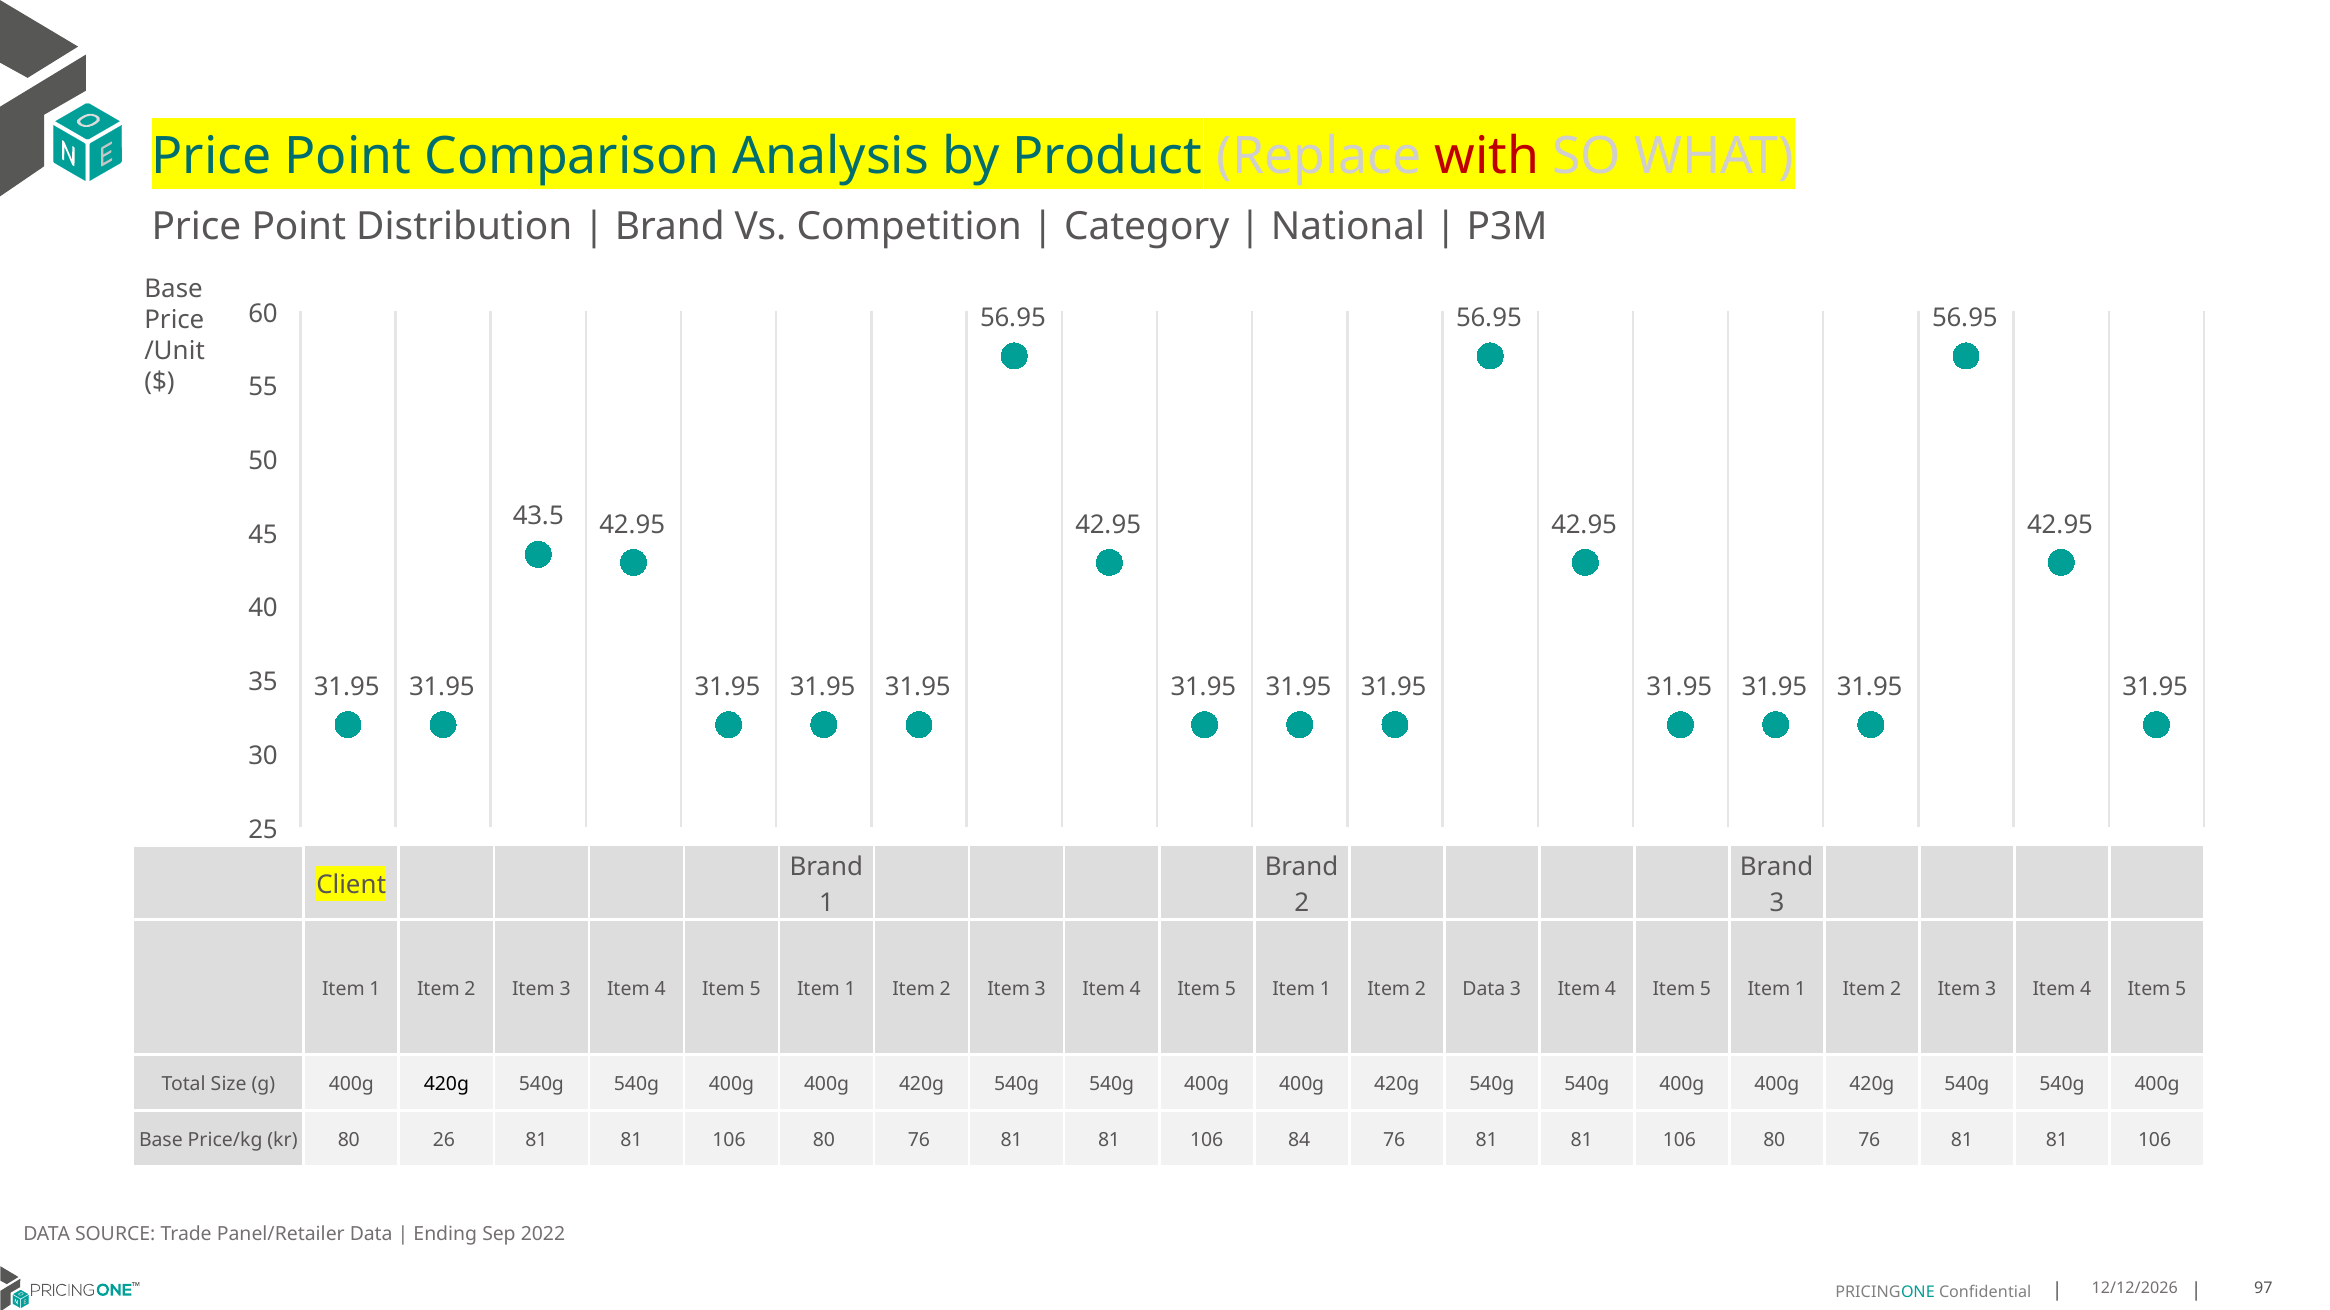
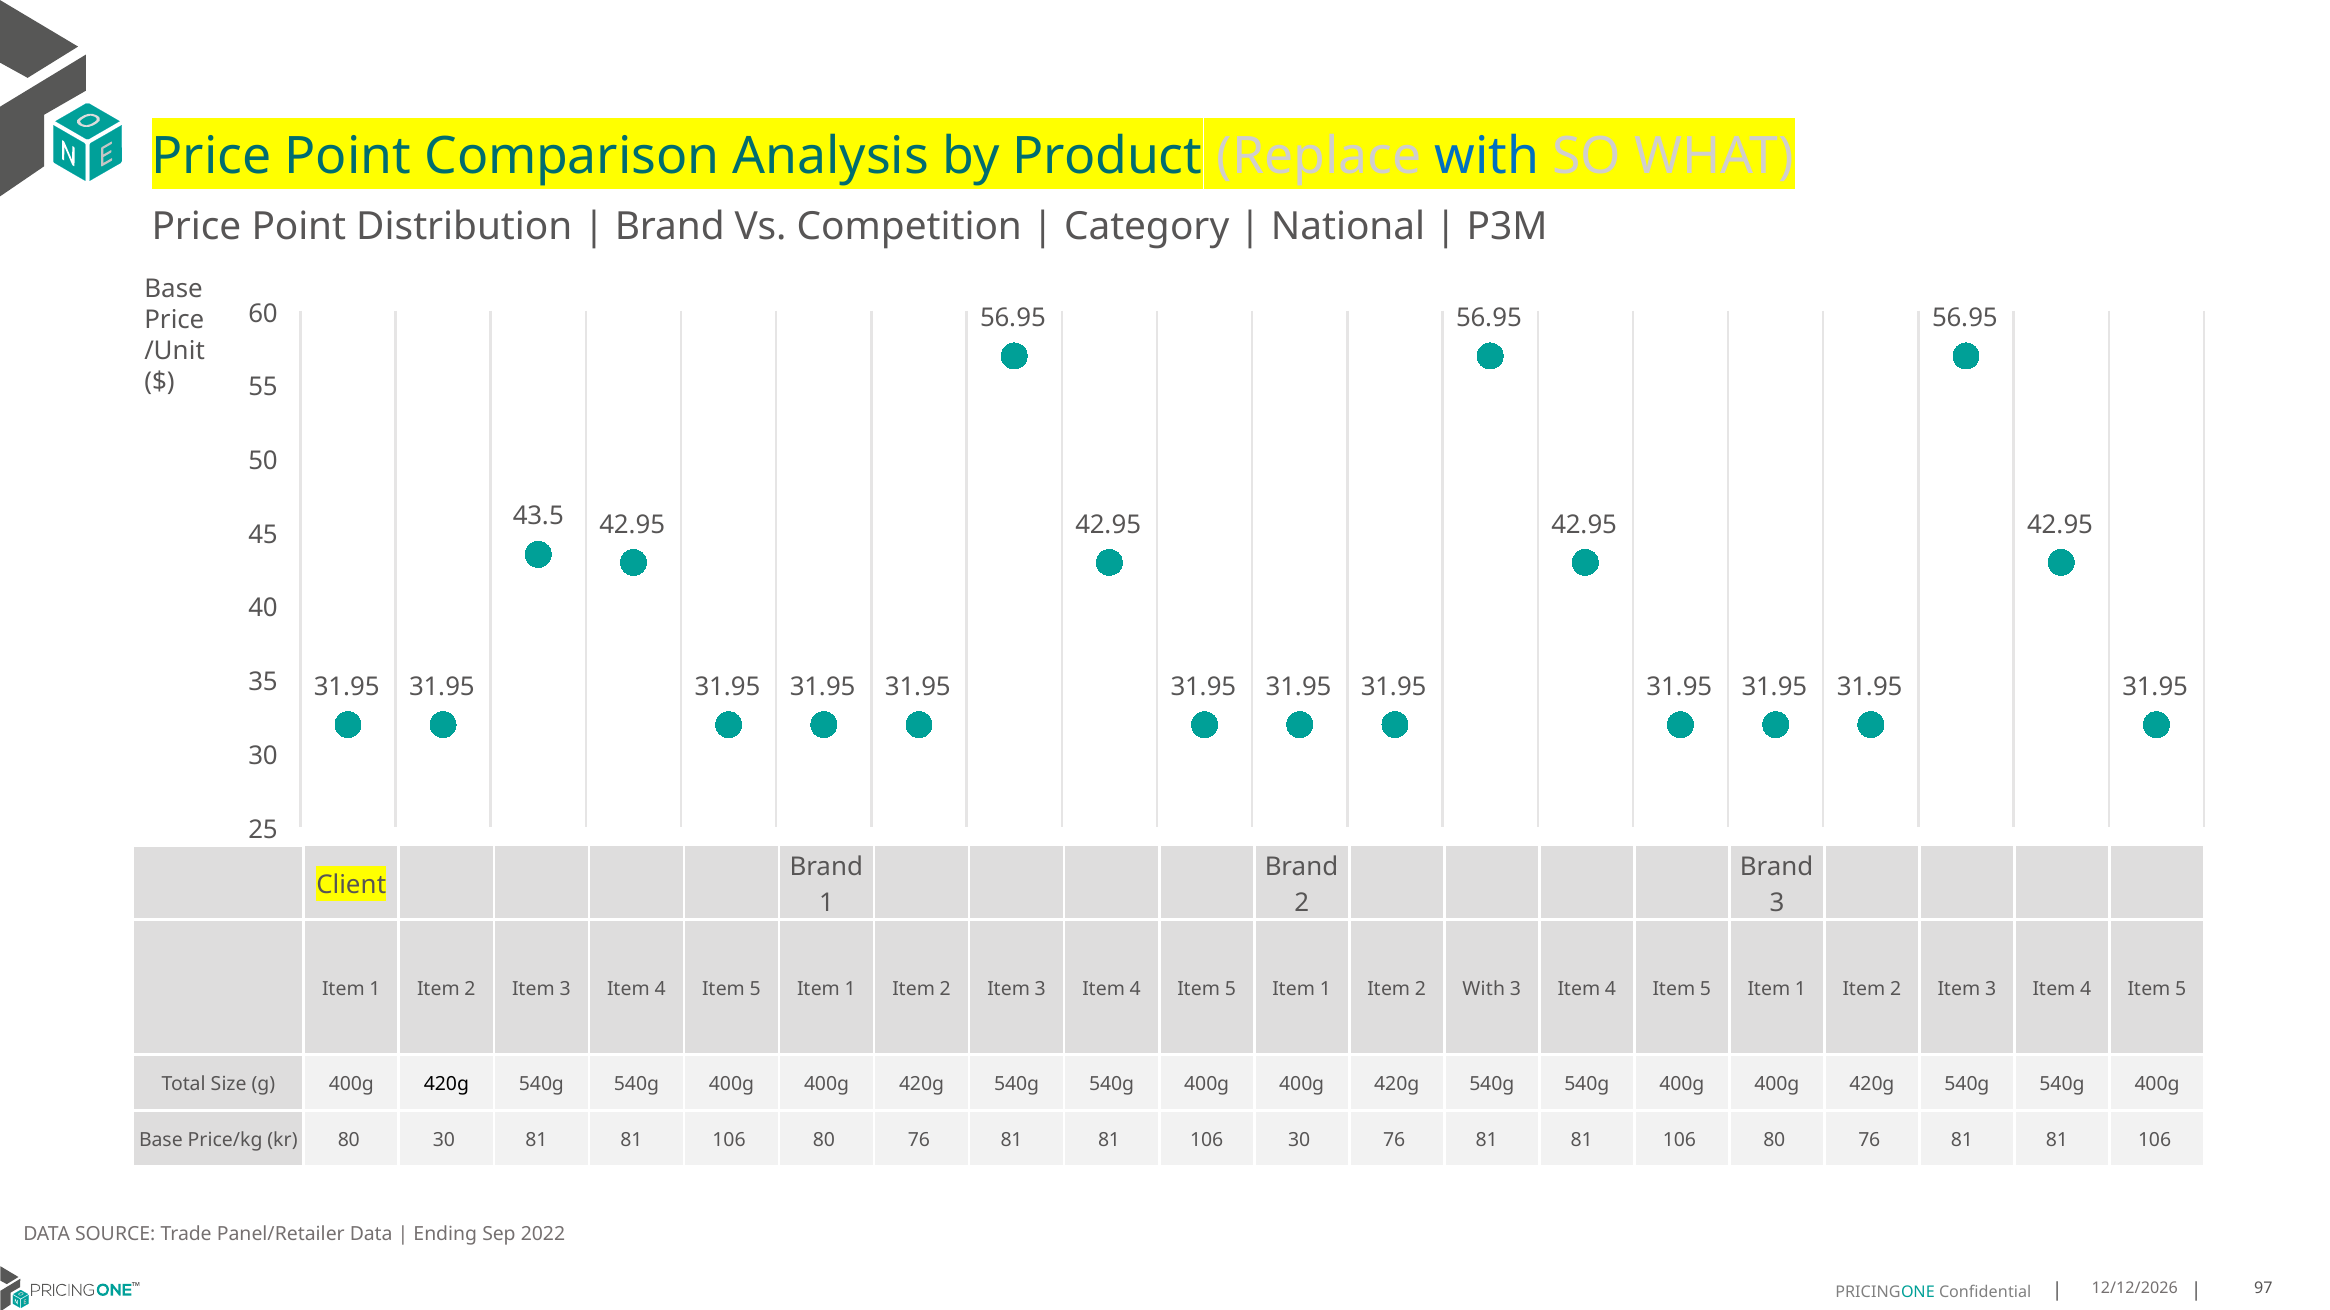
with colour: red -> blue (1487, 157)
2 Data: Data -> With (1484, 989)
80 26: 26 -> 30 (444, 1140)
106 84: 84 -> 30 (1299, 1140)
